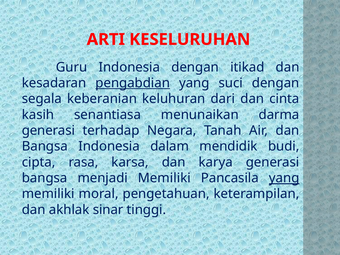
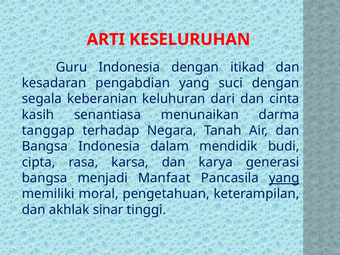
pengabdian underline: present -> none (133, 83)
generasi: generasi -> tanggap (48, 131)
menjadi Memiliki: Memiliki -> Manfaat (164, 178)
